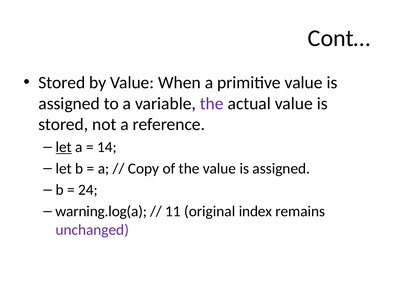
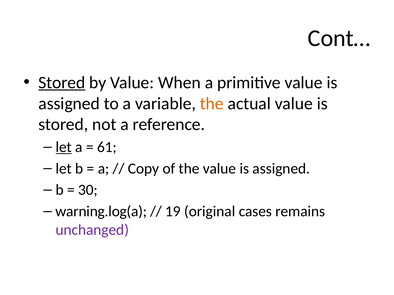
Stored underline: none -> present (62, 83)
the colour: purple -> orange (212, 104)
14: 14 -> 61 (107, 147)
24: 24 -> 30 (88, 190)
11: 11 -> 19 (173, 212)
index: index -> cases (255, 212)
